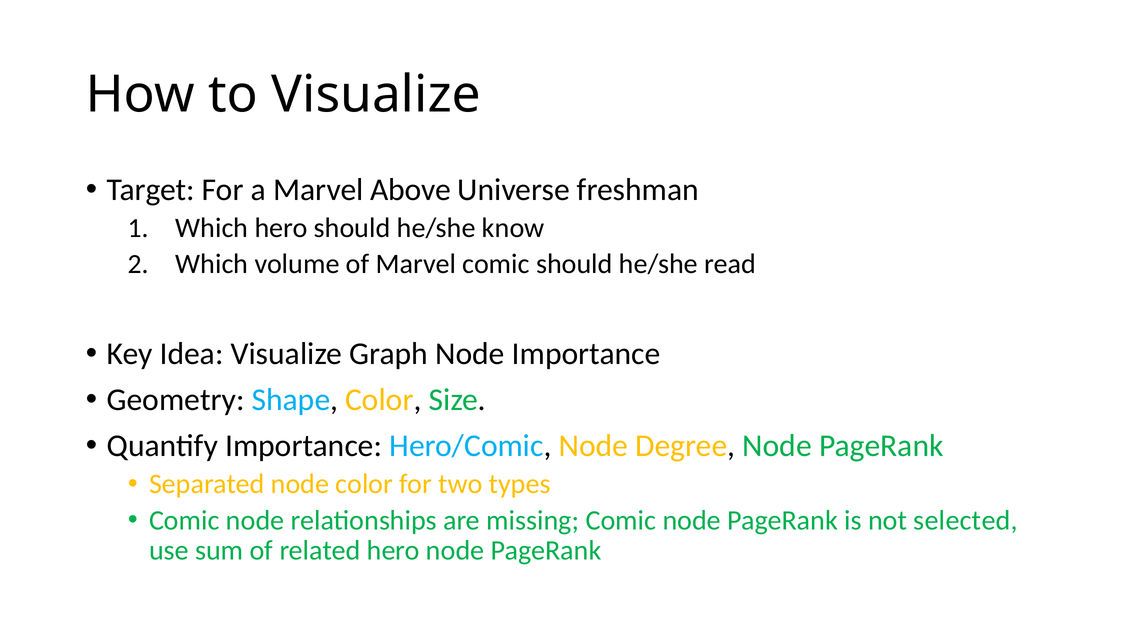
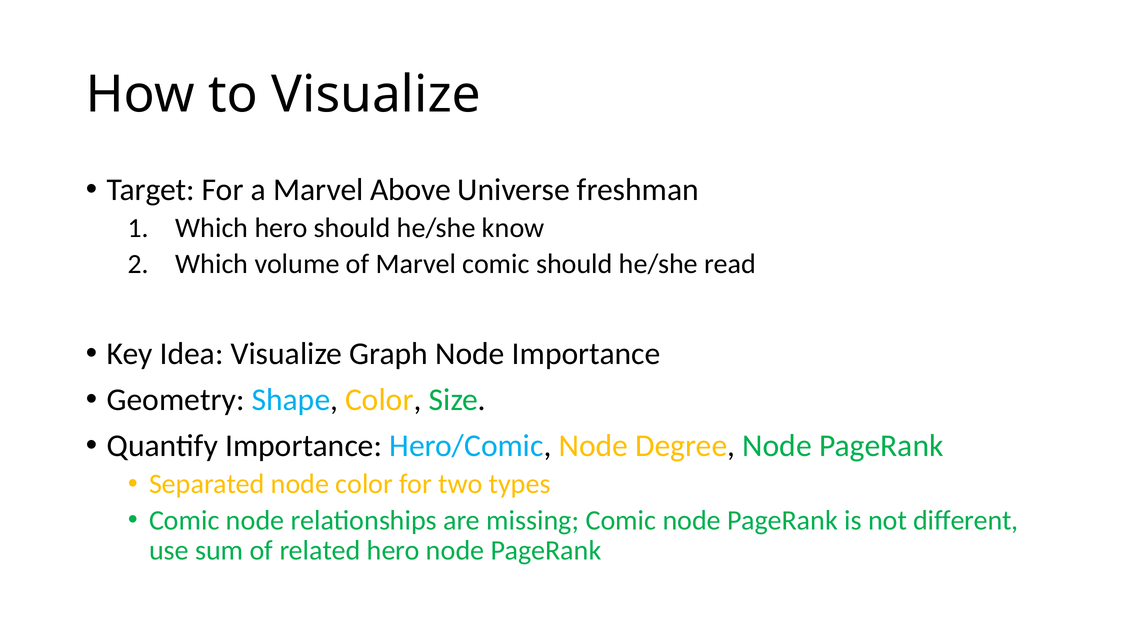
selected: selected -> different (966, 520)
